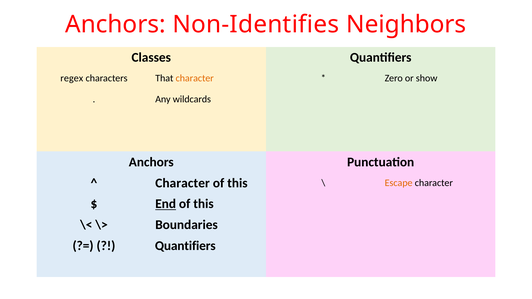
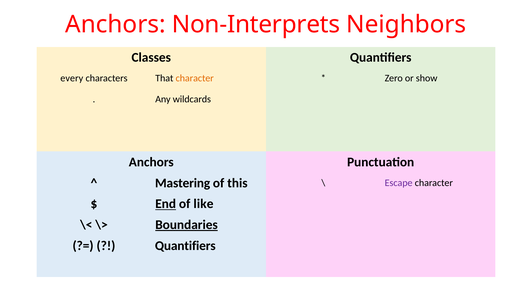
Non-Identifies: Non-Identifies -> Non-Interprets (256, 24)
regex: regex -> every (72, 78)
Character: Character -> Mastering (183, 183)
Escape colour: orange -> purple (399, 183)
this: this -> like (203, 204)
Boundaries underline: none -> present (187, 225)
